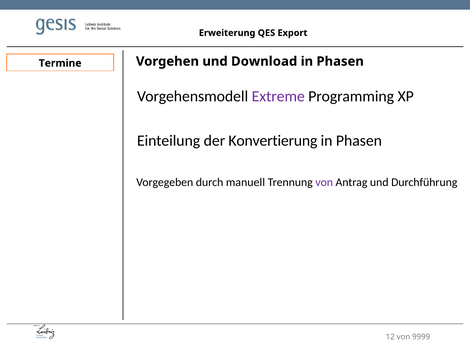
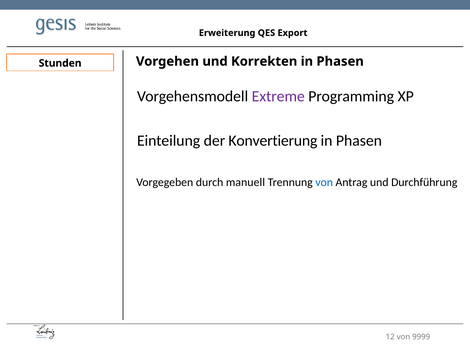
Download: Download -> Korrekten (264, 61)
Termine: Termine -> Stunden (60, 63)
von colour: purple -> blue (324, 183)
